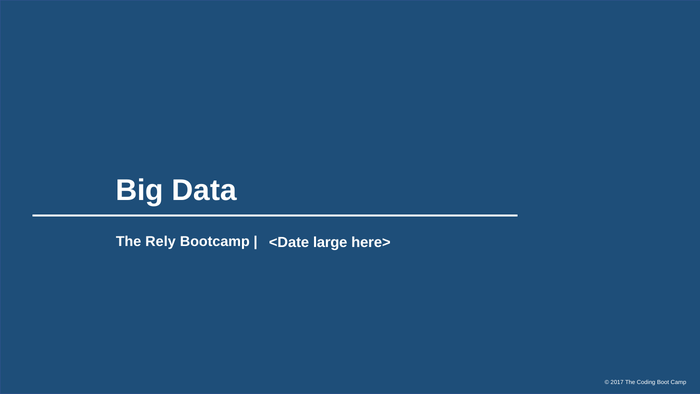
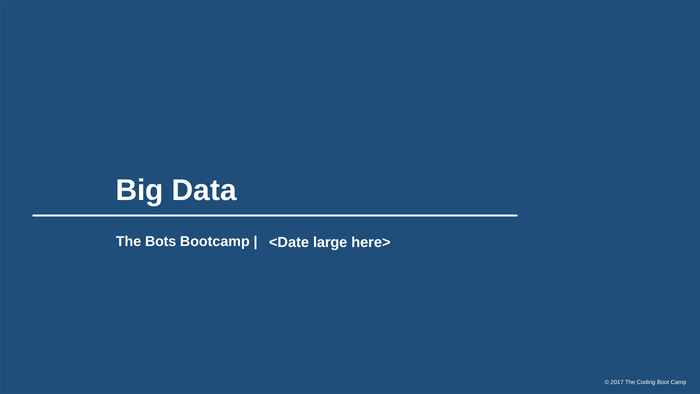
Rely: Rely -> Bots (161, 241)
